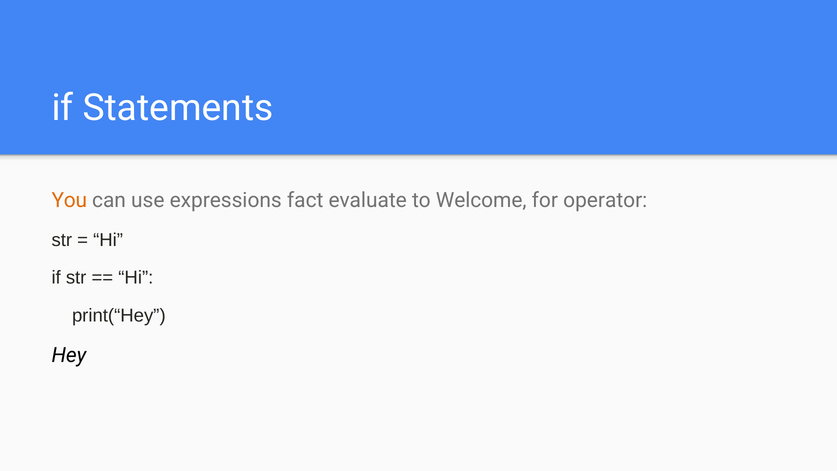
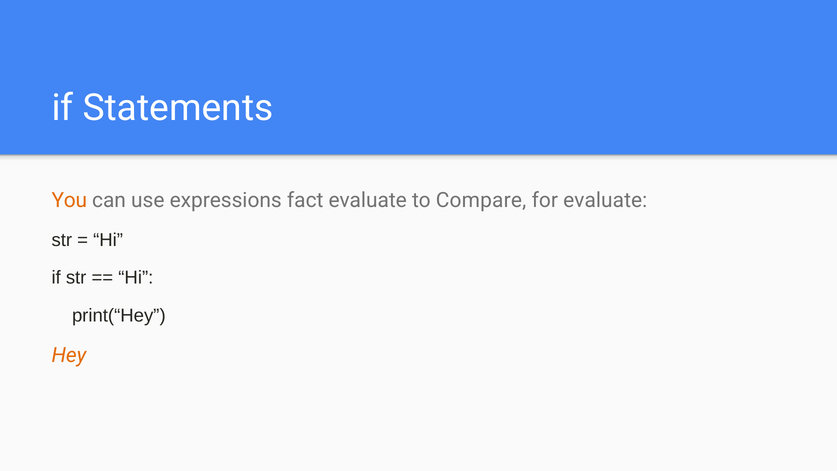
Welcome: Welcome -> Compare (481, 200)
for operator: operator -> evaluate (605, 200)
Hey colour: black -> orange (69, 355)
